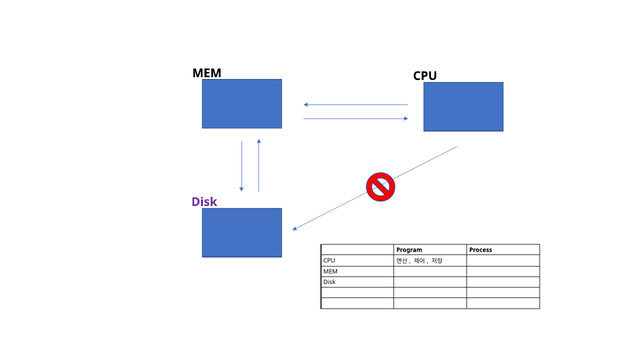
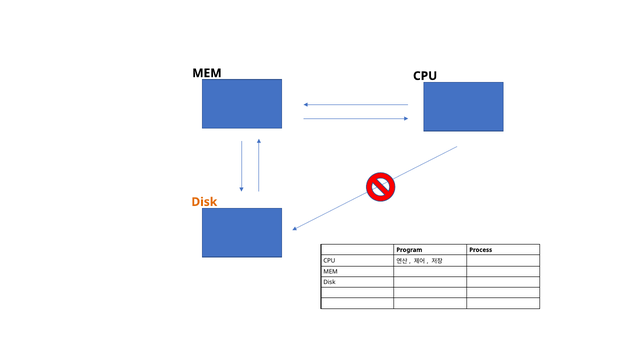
Disk colour: purple -> orange (204, 202)
